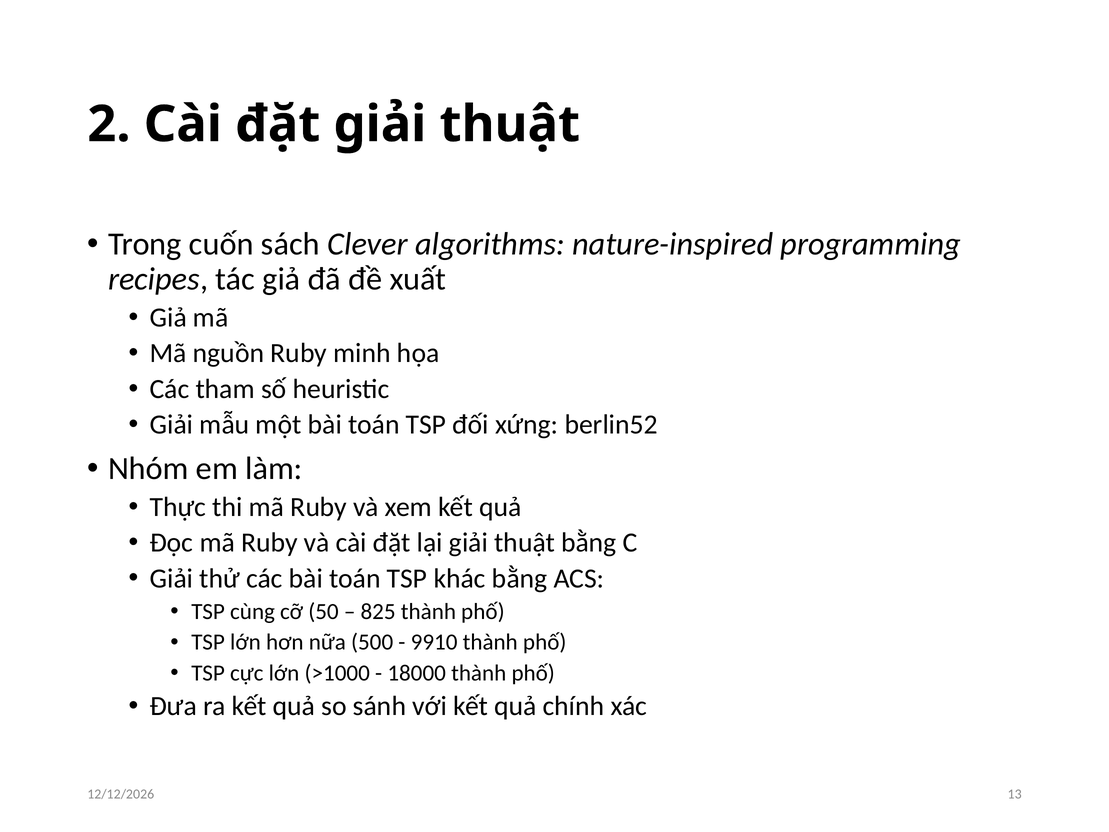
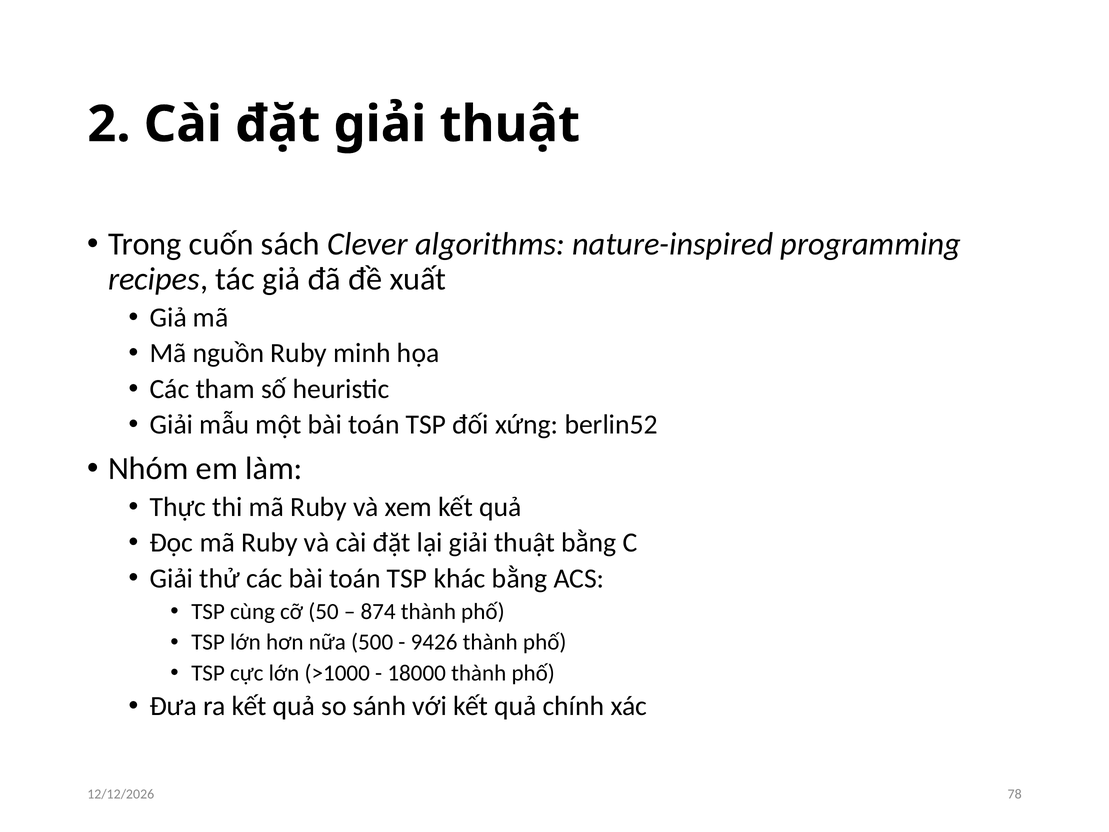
825: 825 -> 874 (378, 611)
9910: 9910 -> 9426 (434, 642)
13: 13 -> 78 (1015, 794)
